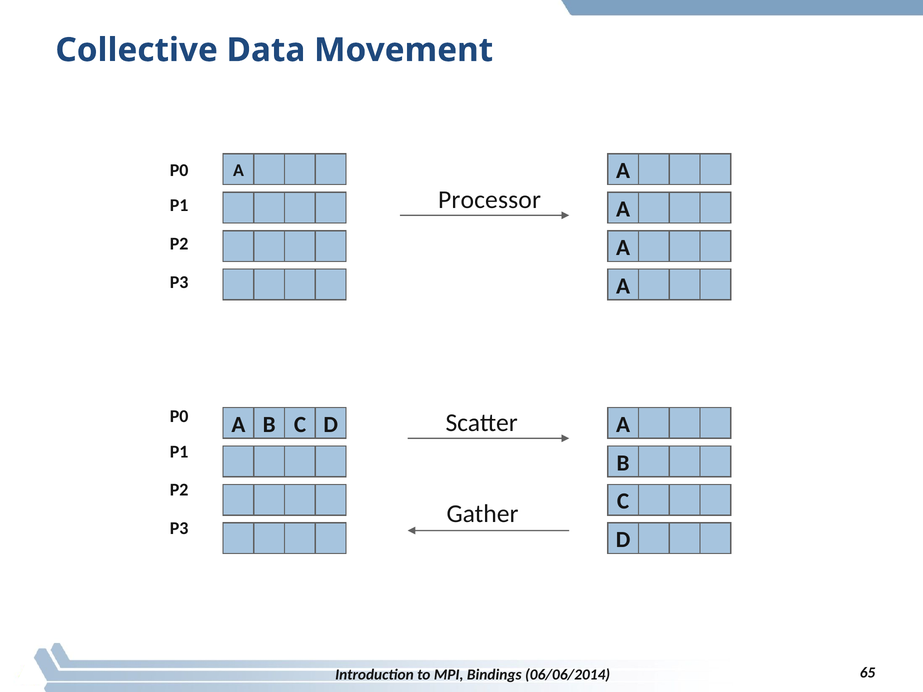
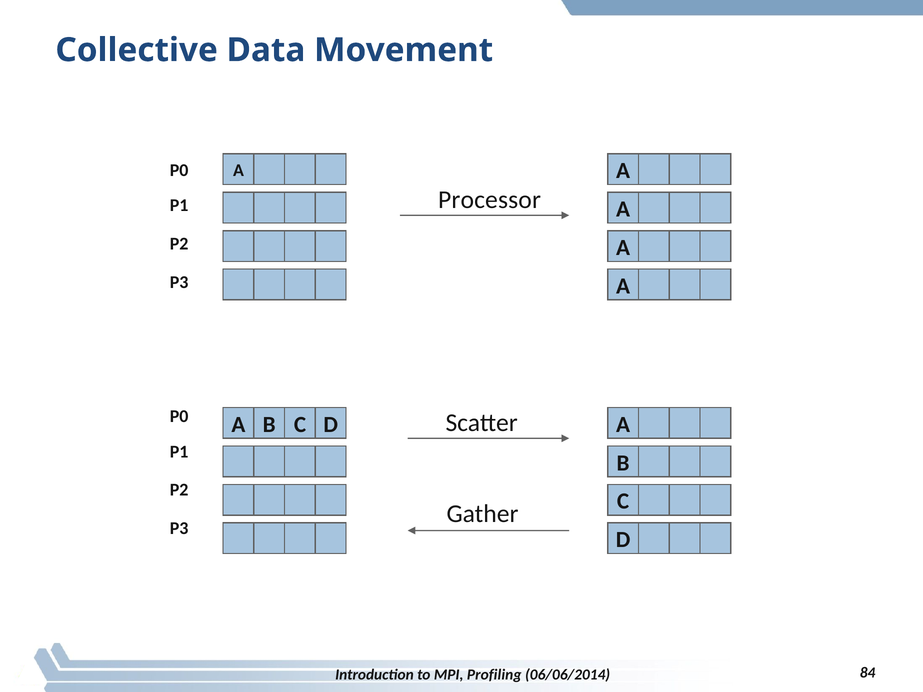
Bindings: Bindings -> Profiling (494, 675)
65: 65 -> 84 (868, 673)
